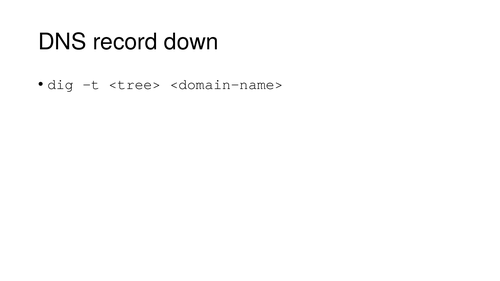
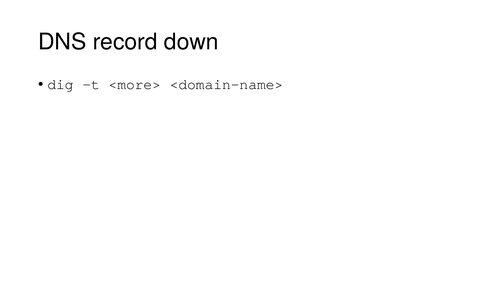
<tree>: <tree> -> <more> (135, 85)
